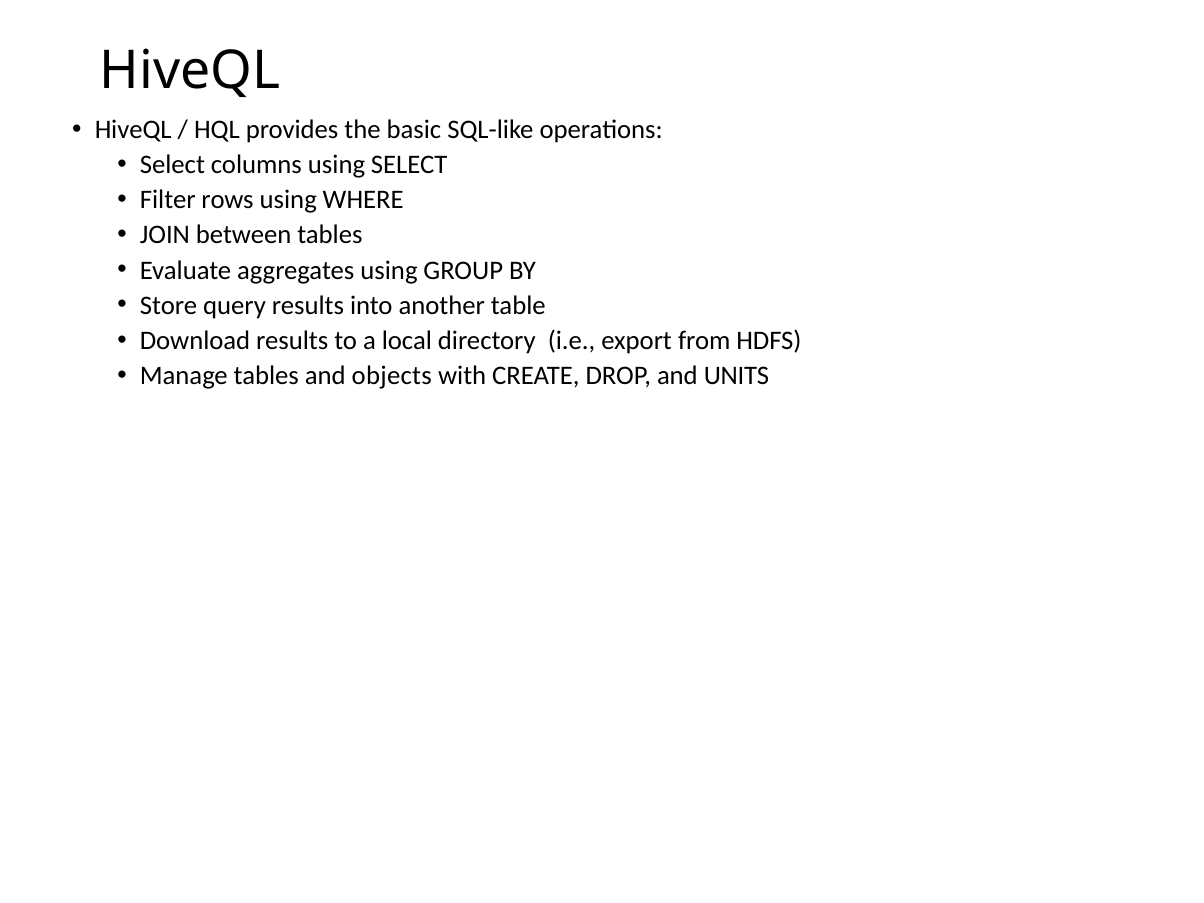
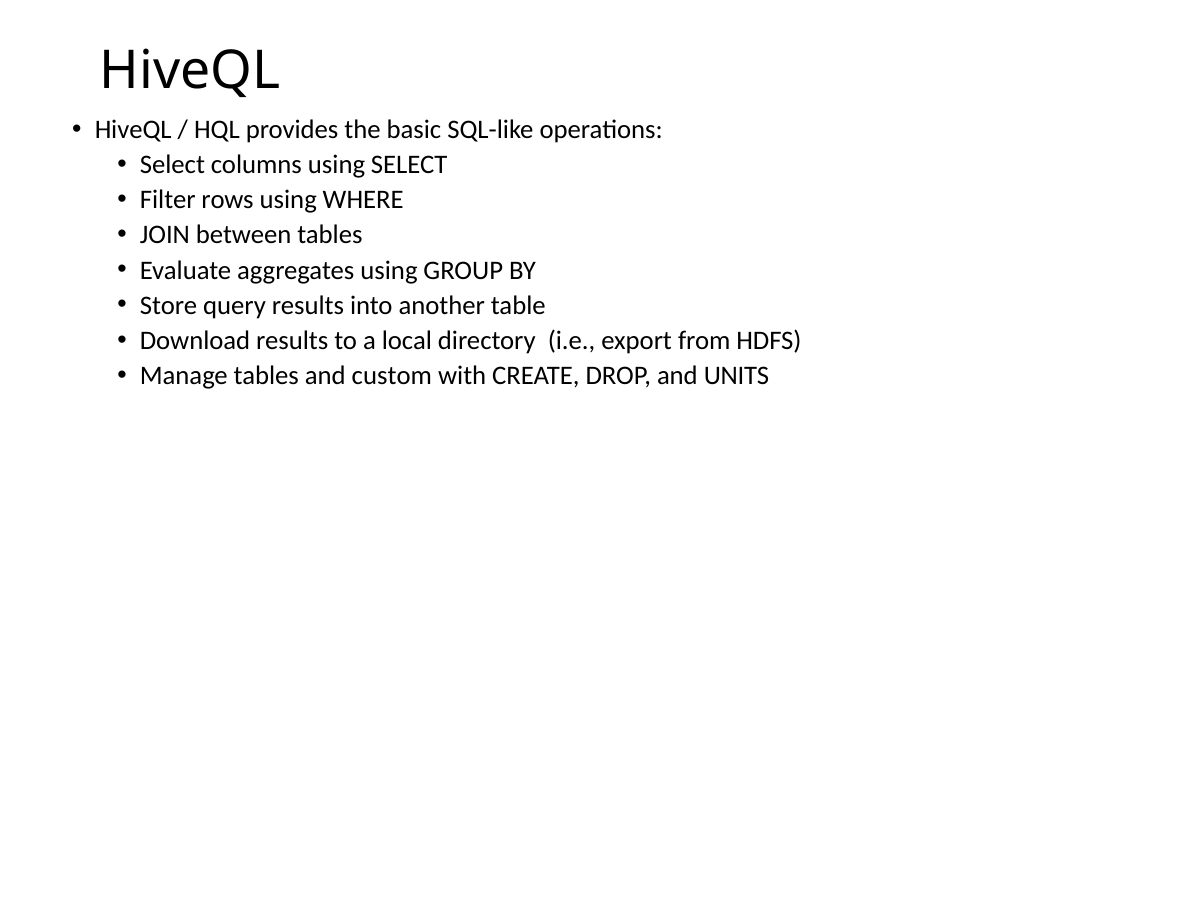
objects: objects -> custom (392, 375)
